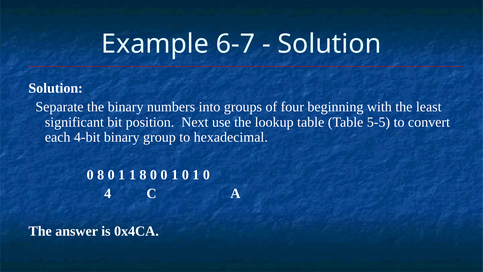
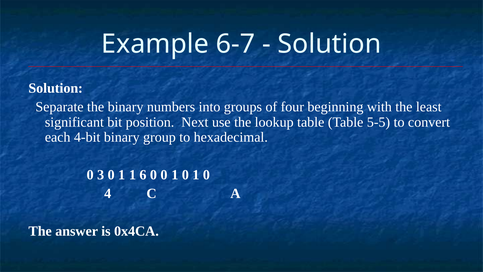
0 8: 8 -> 3 (101, 175)
1 8: 8 -> 6 (143, 175)
